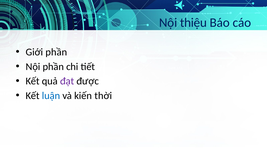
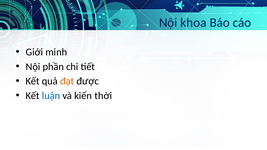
thiệu: thiệu -> khoa (193, 23)
Giới phần: phần -> minh (56, 52)
đạt colour: purple -> orange (67, 81)
